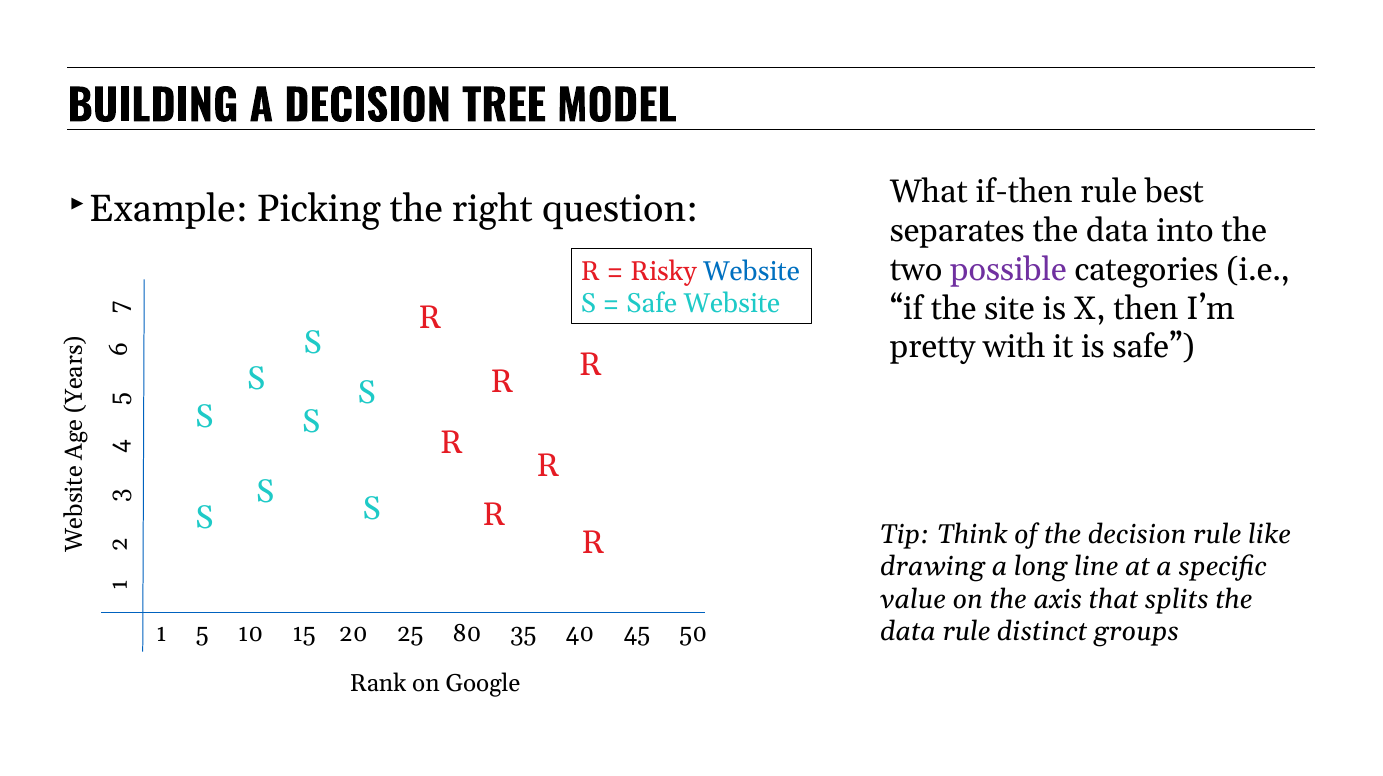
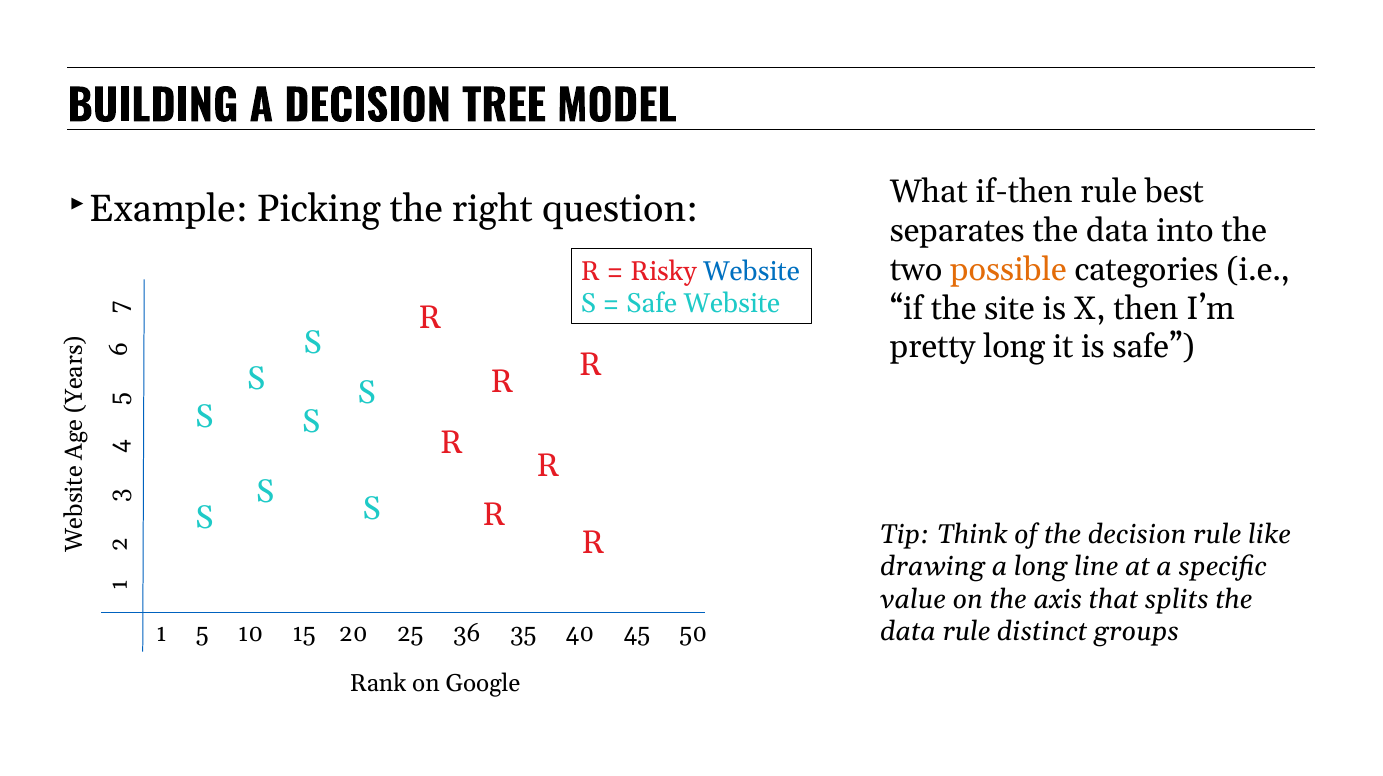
possible colour: purple -> orange (1008, 270)
pretty with: with -> long (1014, 347)
80: 80 -> 36 (467, 634)
